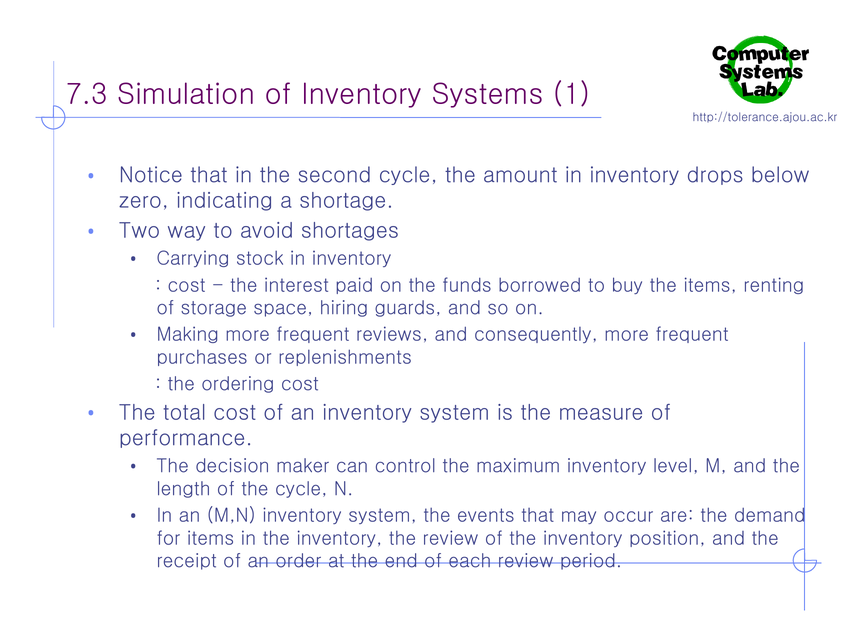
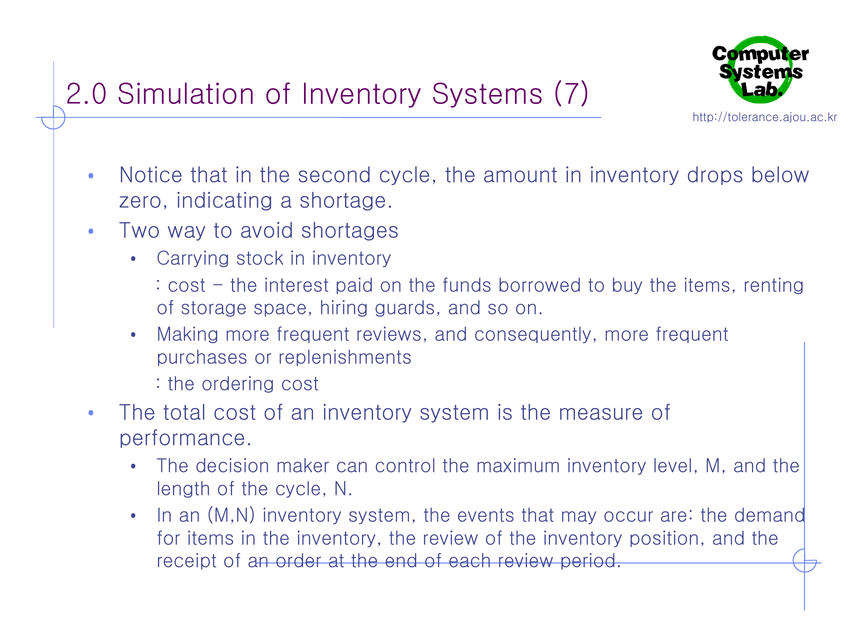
7.3: 7.3 -> 2.0 (87, 95)
1: 1 -> 7 (572, 95)
